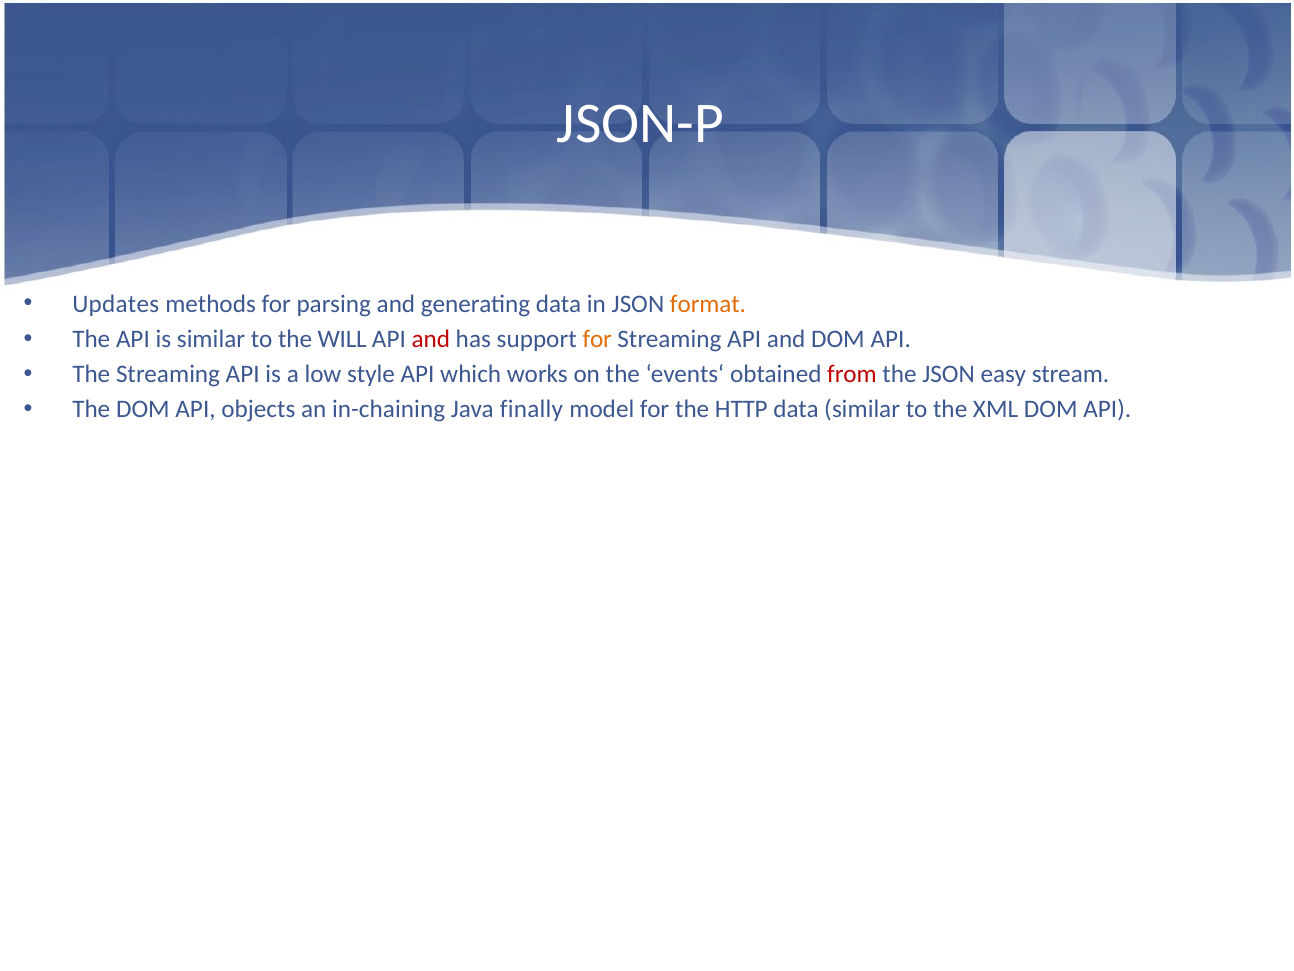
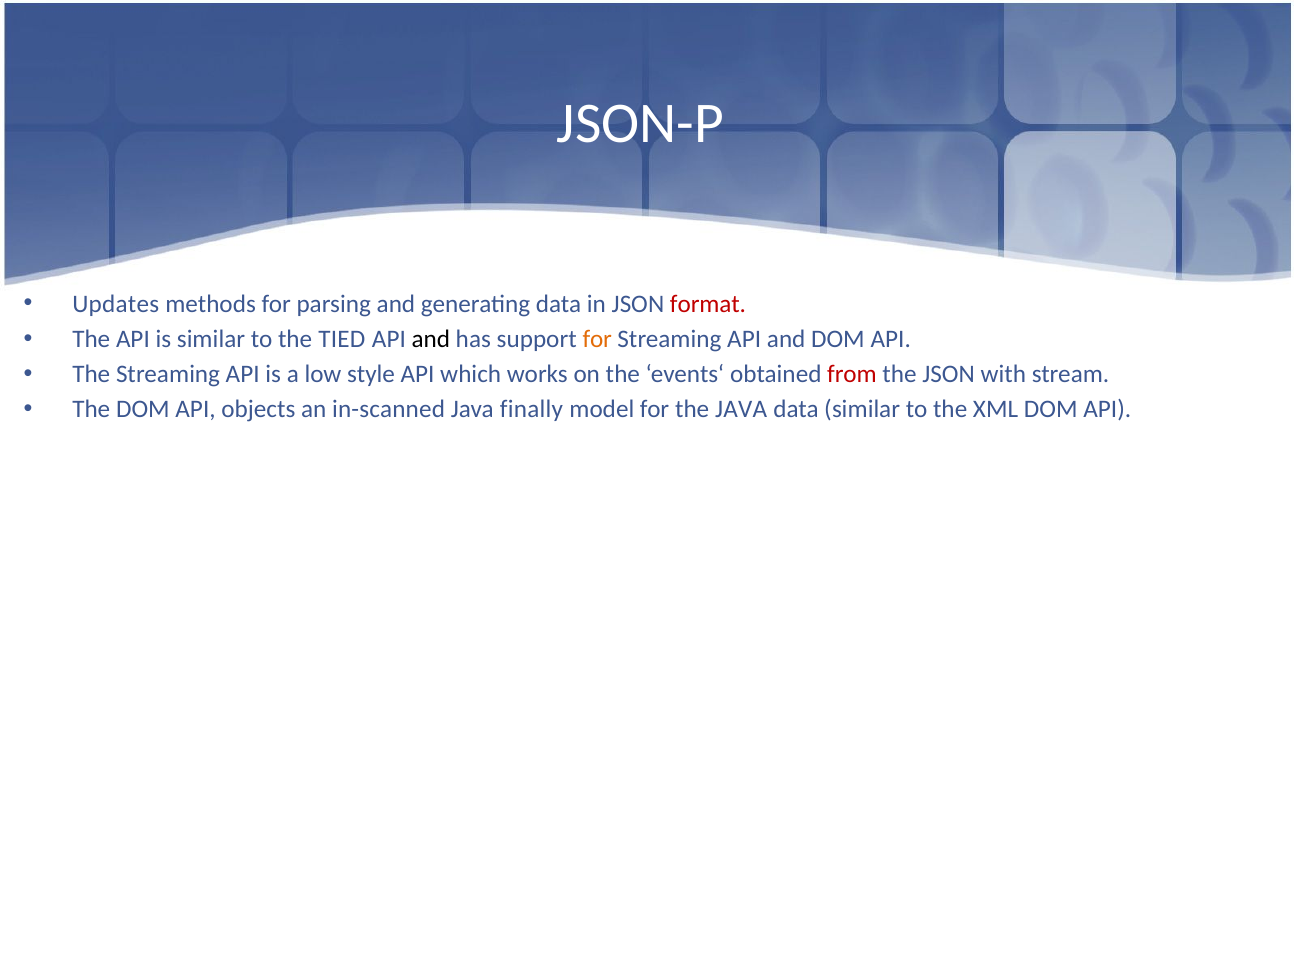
format colour: orange -> red (708, 304)
WILL: WILL -> TIED (342, 339)
and colour: red -> black (431, 339)
easy: easy -> with (1003, 374)
in-chaining: in-chaining -> in-scanned (389, 409)
the HTTP: HTTP -> JAVA (741, 409)
